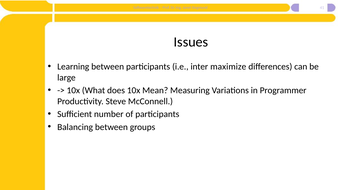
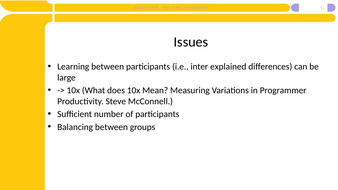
maximize: maximize -> explained (228, 67)
